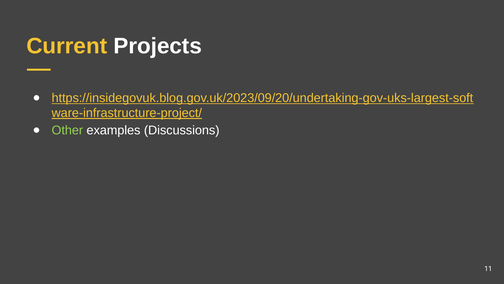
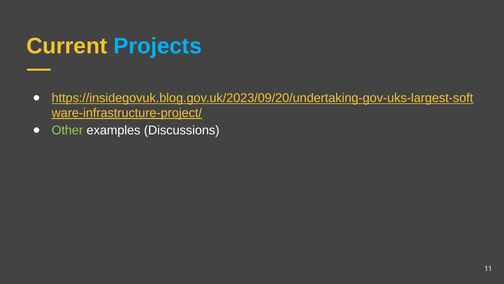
Projects colour: white -> light blue (158, 46)
